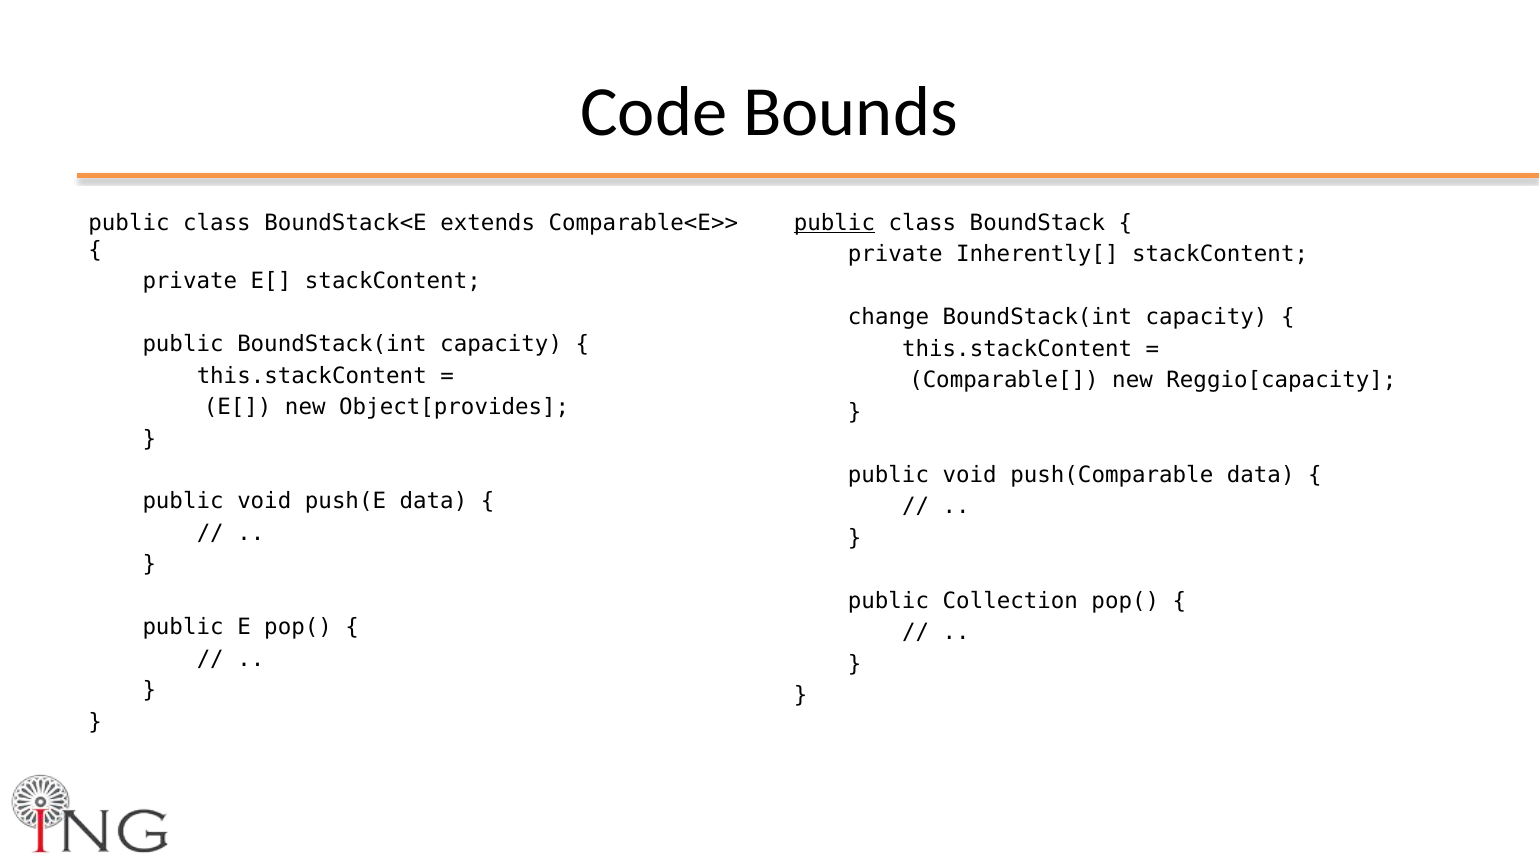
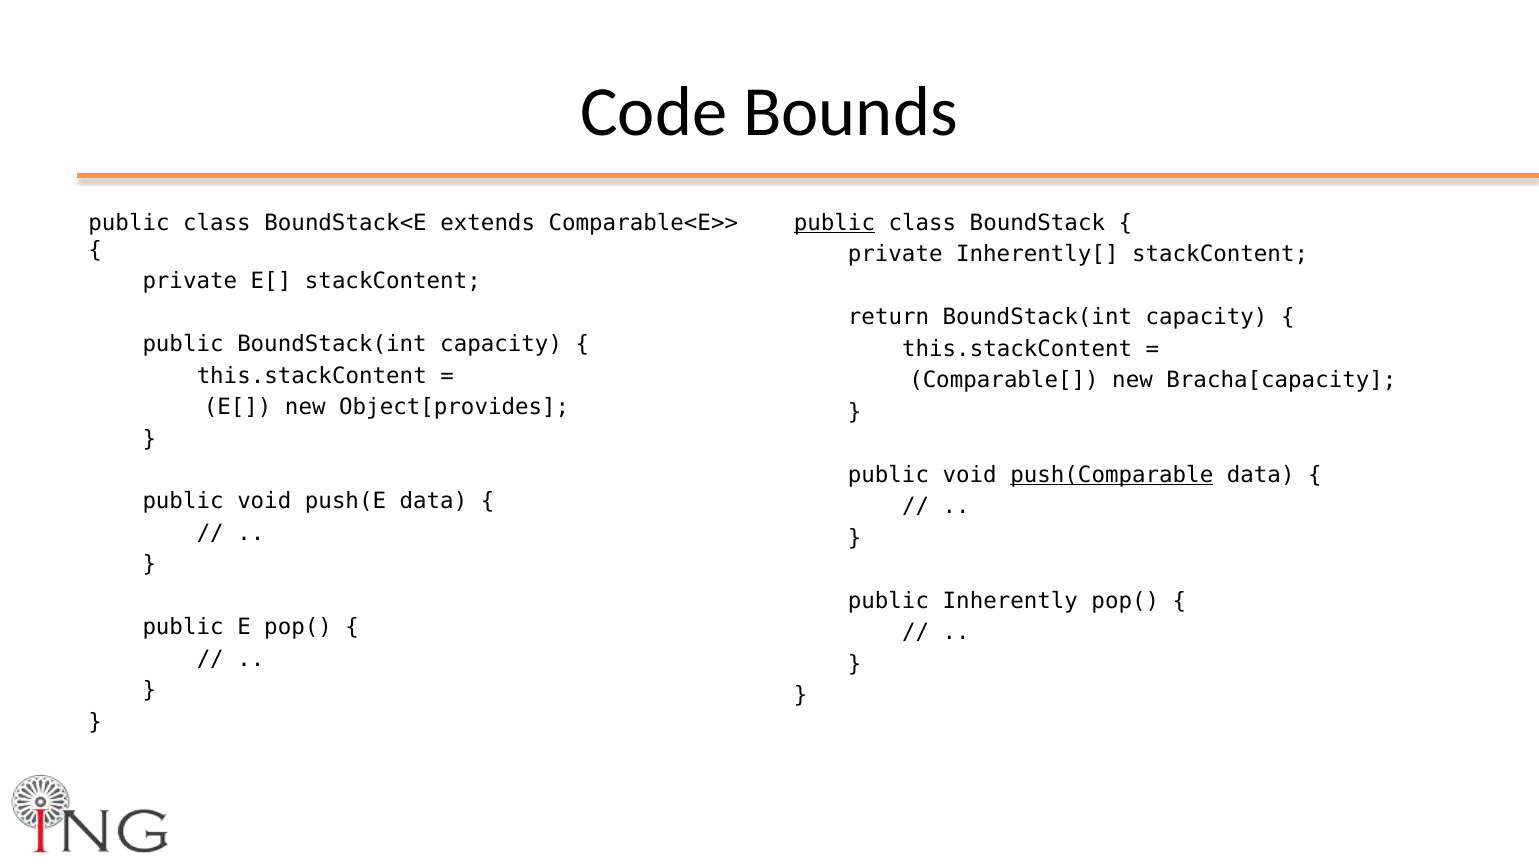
change: change -> return (889, 317)
Reggio[capacity: Reggio[capacity -> Bracha[capacity (1281, 380)
push(Comparable underline: none -> present (1112, 475)
Collection: Collection -> Inherently (1010, 601)
